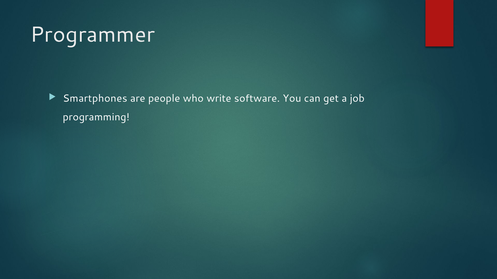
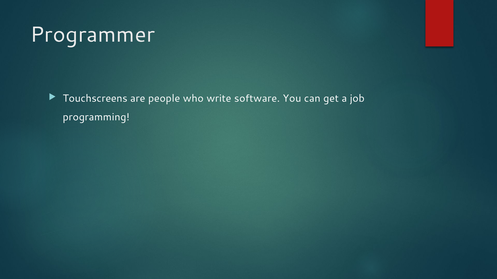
Smartphones: Smartphones -> Touchscreens (95, 99)
